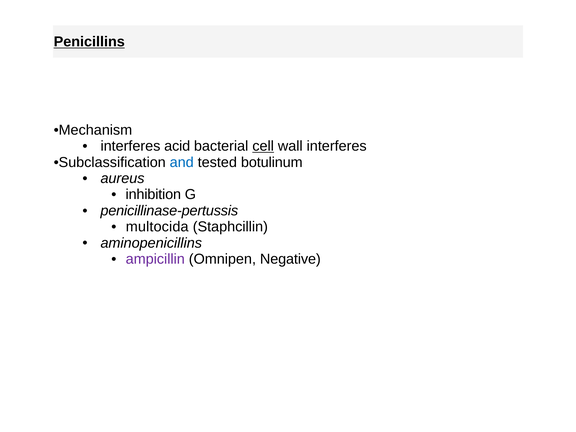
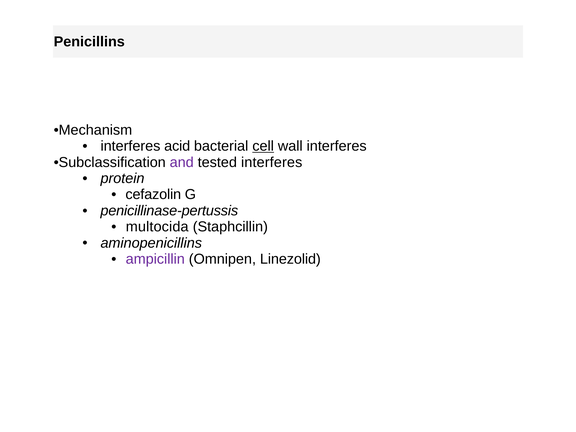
Penicillins underline: present -> none (89, 42)
and colour: blue -> purple (182, 162)
tested botulinum: botulinum -> interferes (272, 162)
aureus: aureus -> protein (122, 178)
inhibition: inhibition -> cefazolin (153, 195)
Negative: Negative -> Linezolid (290, 259)
